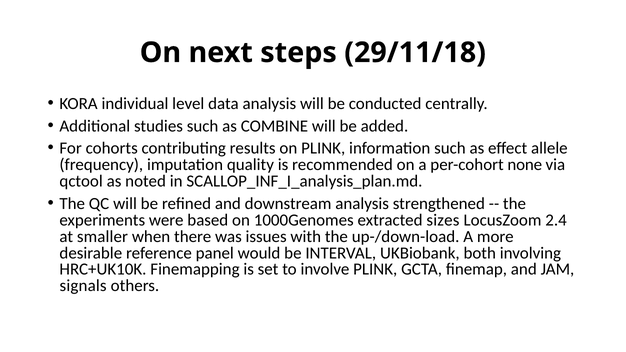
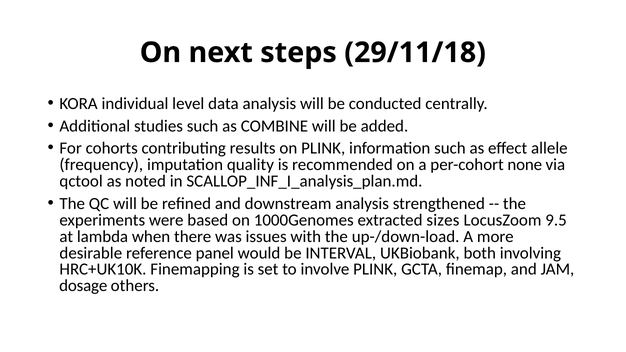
2.4: 2.4 -> 9.5 (556, 220)
smaller: smaller -> lambda (103, 237)
signals: signals -> dosage (83, 286)
